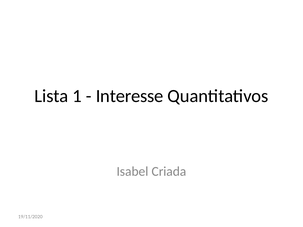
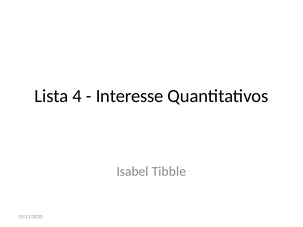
1: 1 -> 4 (77, 96)
Criada: Criada -> Tibble (169, 172)
